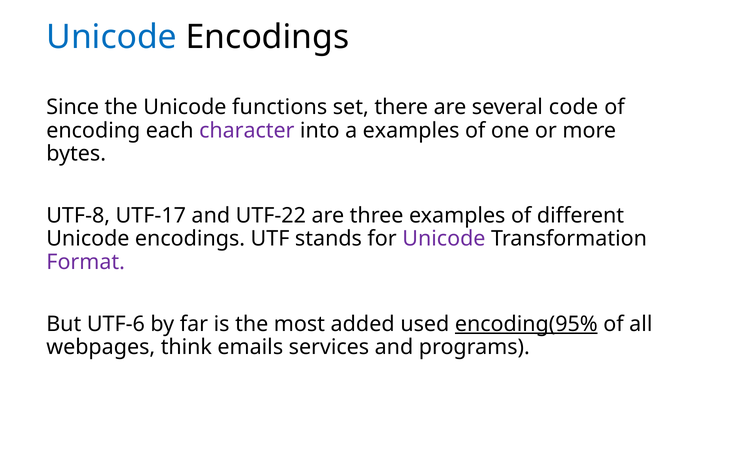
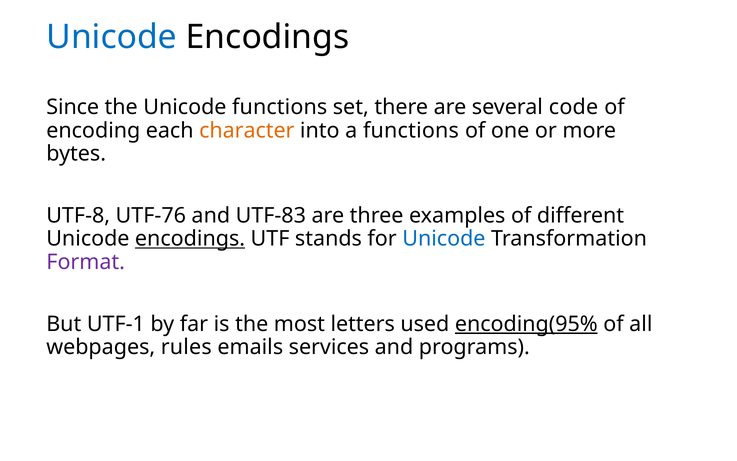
character colour: purple -> orange (247, 130)
a examples: examples -> functions (411, 130)
UTF-17: UTF-17 -> UTF-76 (151, 215)
UTF-22: UTF-22 -> UTF-83 (271, 215)
encodings underline: none -> present (190, 239)
Unicode colour: purple -> blue (444, 239)
UTF-6: UTF-6 -> UTF-1 (116, 324)
added: added -> letters (363, 324)
think: think -> rules (186, 347)
